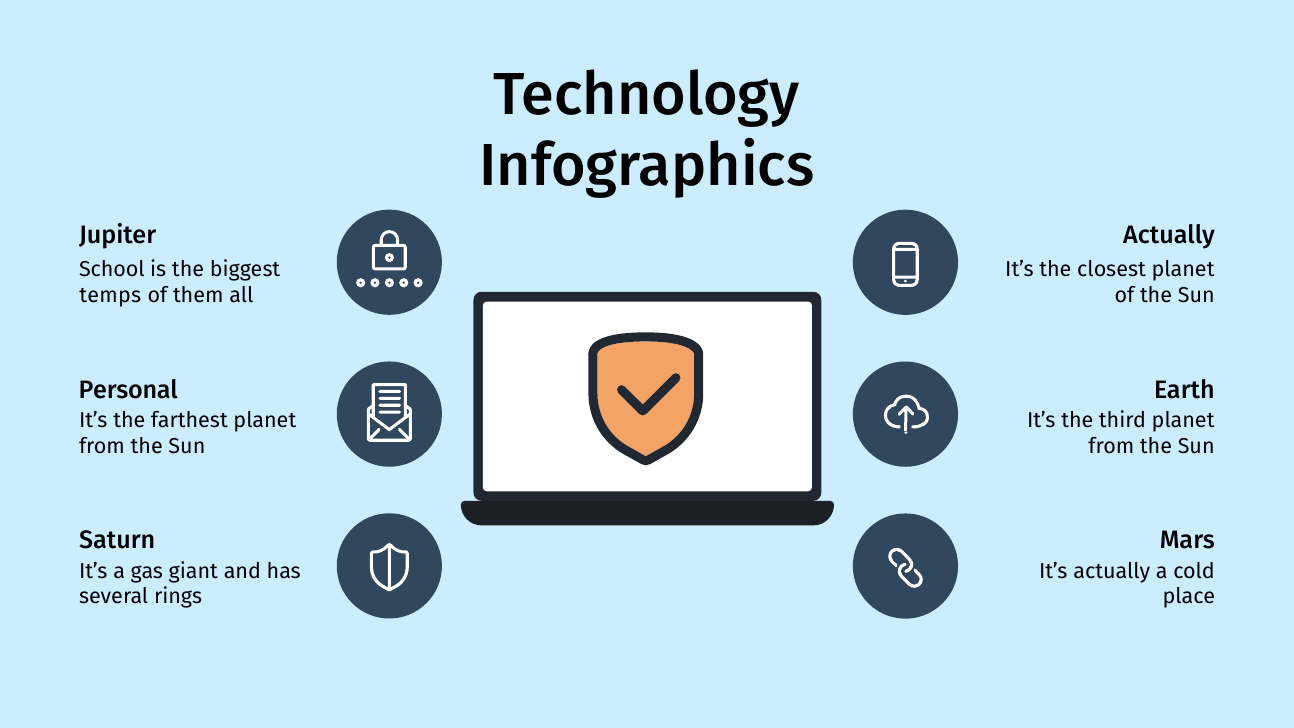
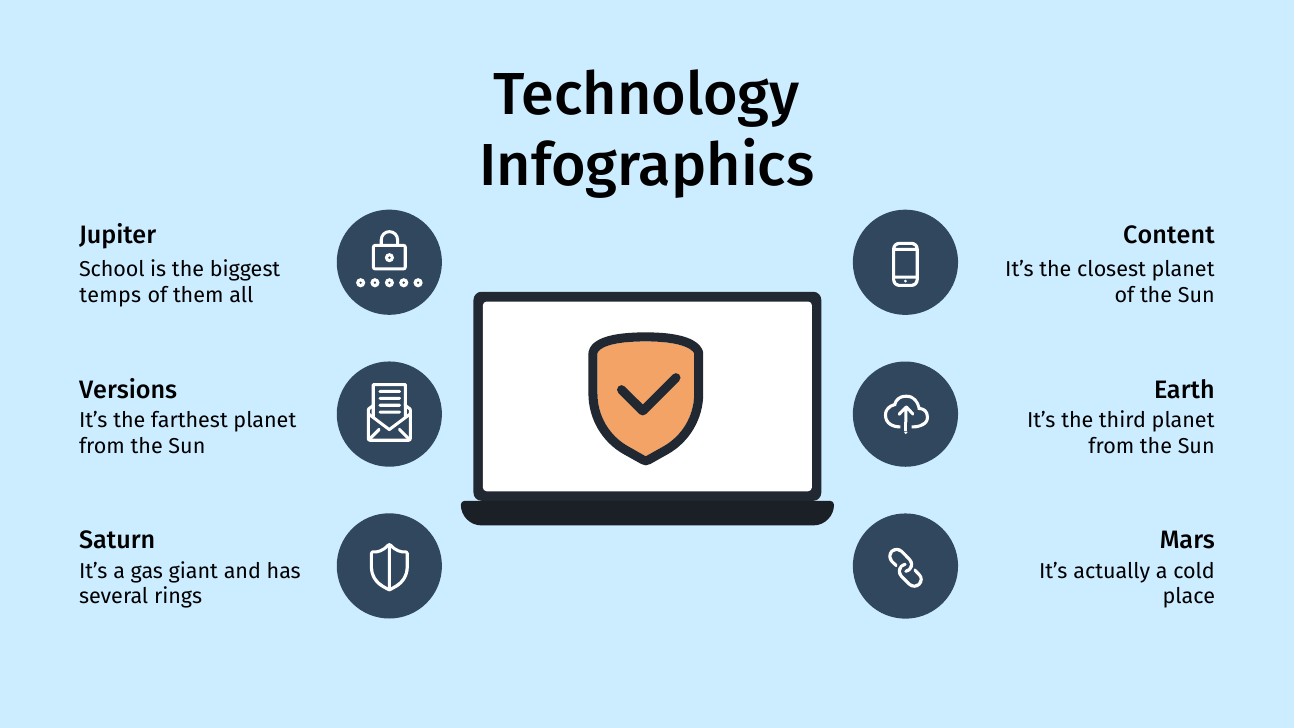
Actually: Actually -> Content (1169, 236)
Personal: Personal -> Versions (128, 390)
